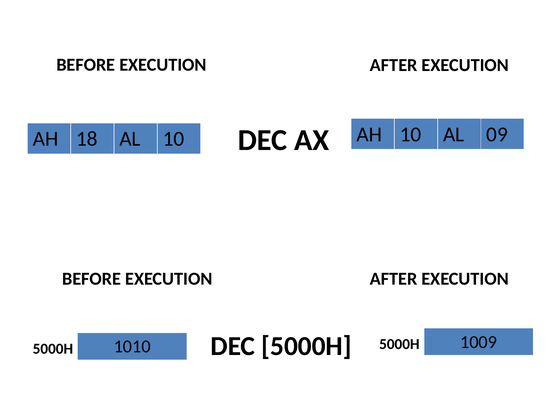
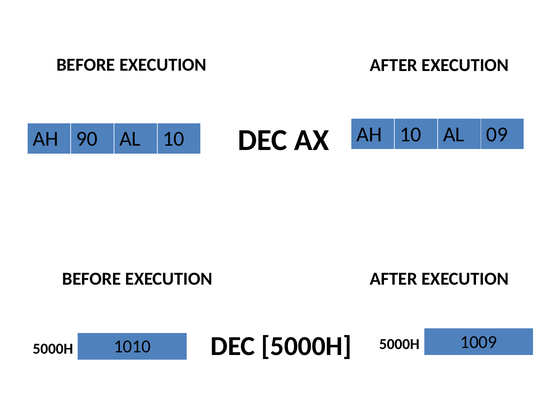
18: 18 -> 90 (87, 139)
